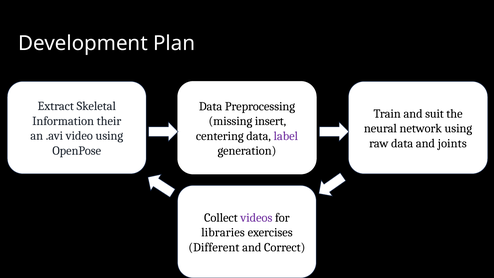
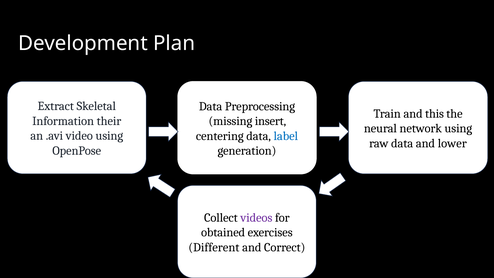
suit: suit -> this (435, 114)
label colour: purple -> blue (286, 136)
joints: joints -> lower (452, 143)
libraries: libraries -> obtained (223, 232)
